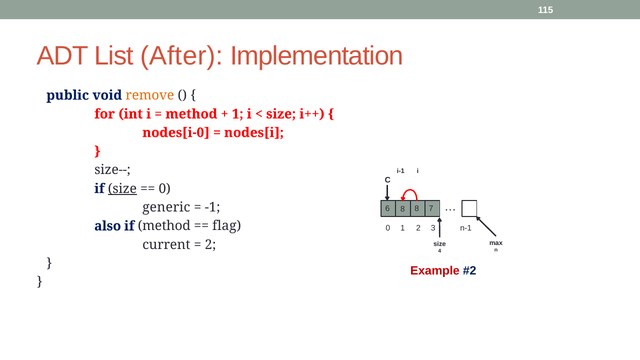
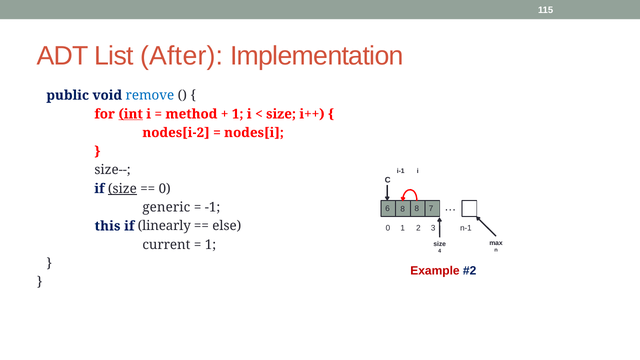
remove colour: orange -> blue (150, 95)
int underline: none -> present (131, 114)
nodes[i-0: nodes[i-0 -> nodes[i-2 (176, 133)
also: also -> this (108, 226)
if method: method -> linearly (164, 226)
flag: flag -> else (227, 226)
2: 2 -> 1 (210, 245)
